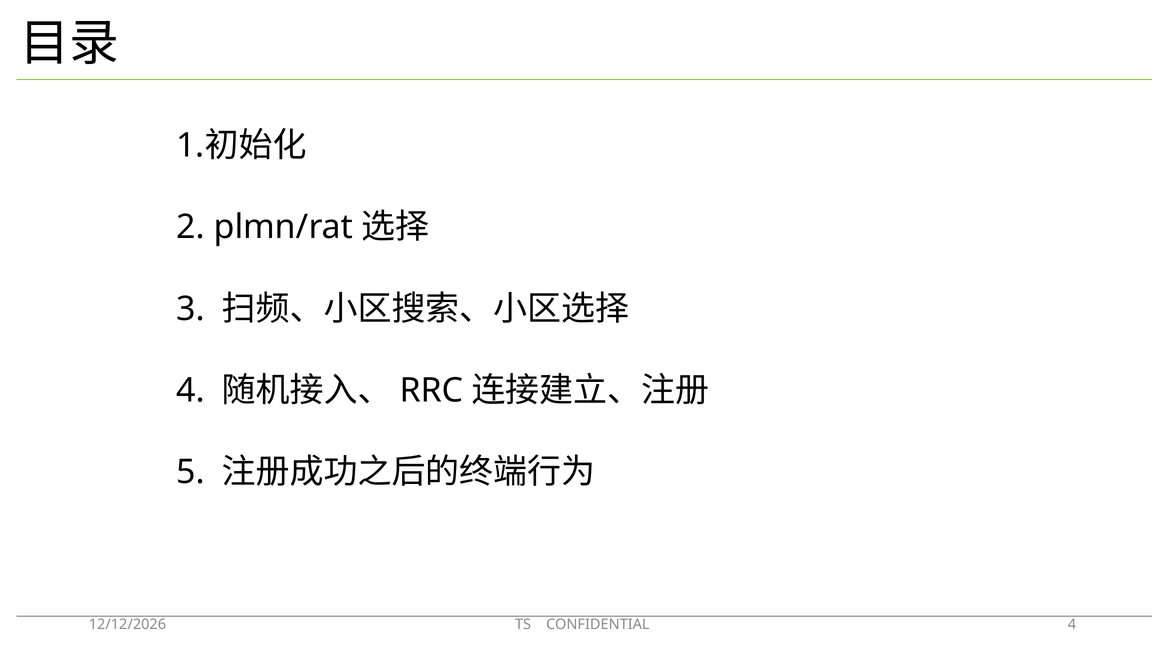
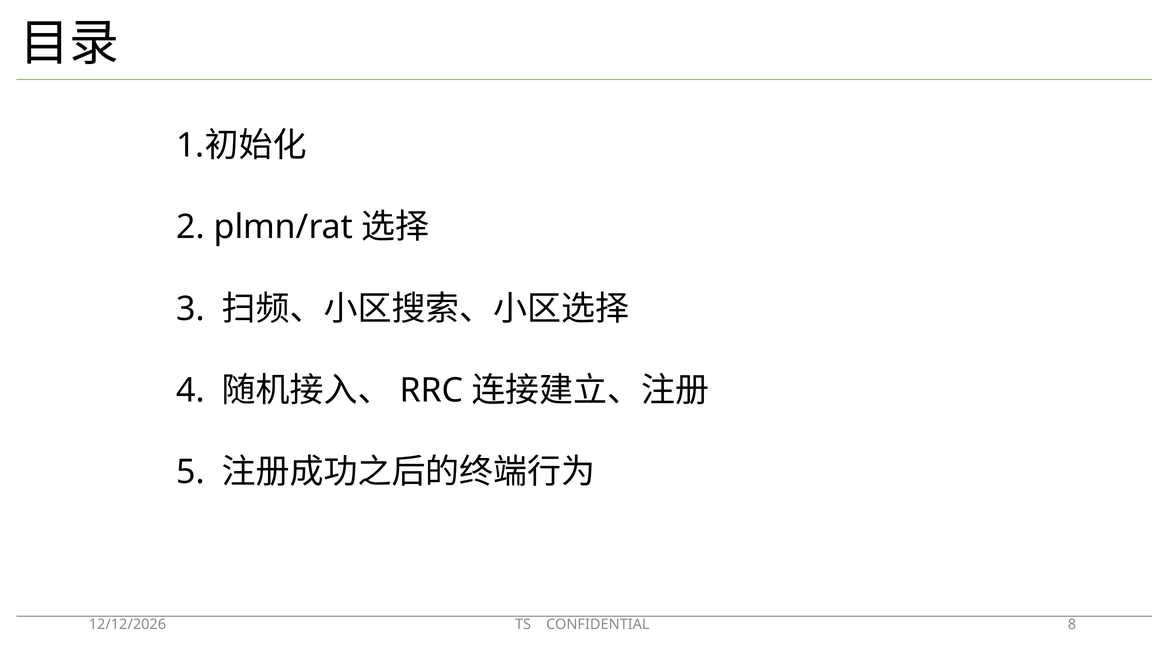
CONFIDENTIAL 4: 4 -> 8 (1072, 625)
